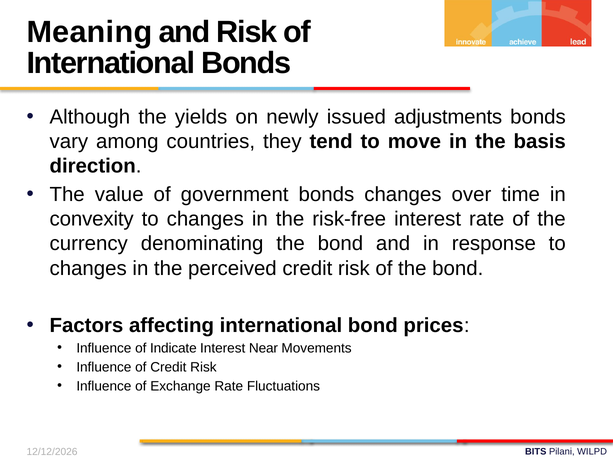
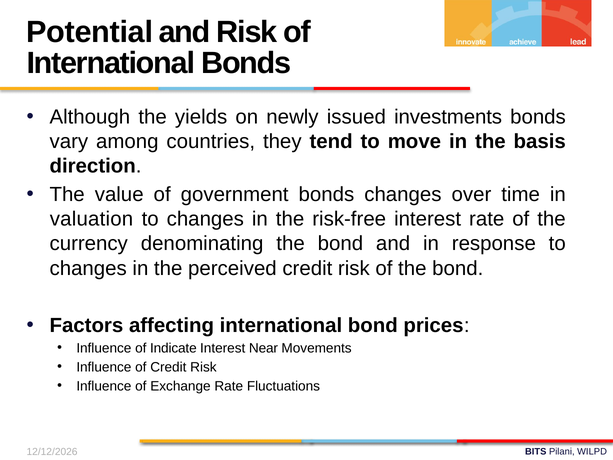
Meaning: Meaning -> Potential (90, 32)
adjustments: adjustments -> investments (448, 117)
convexity: convexity -> valuation (91, 219)
